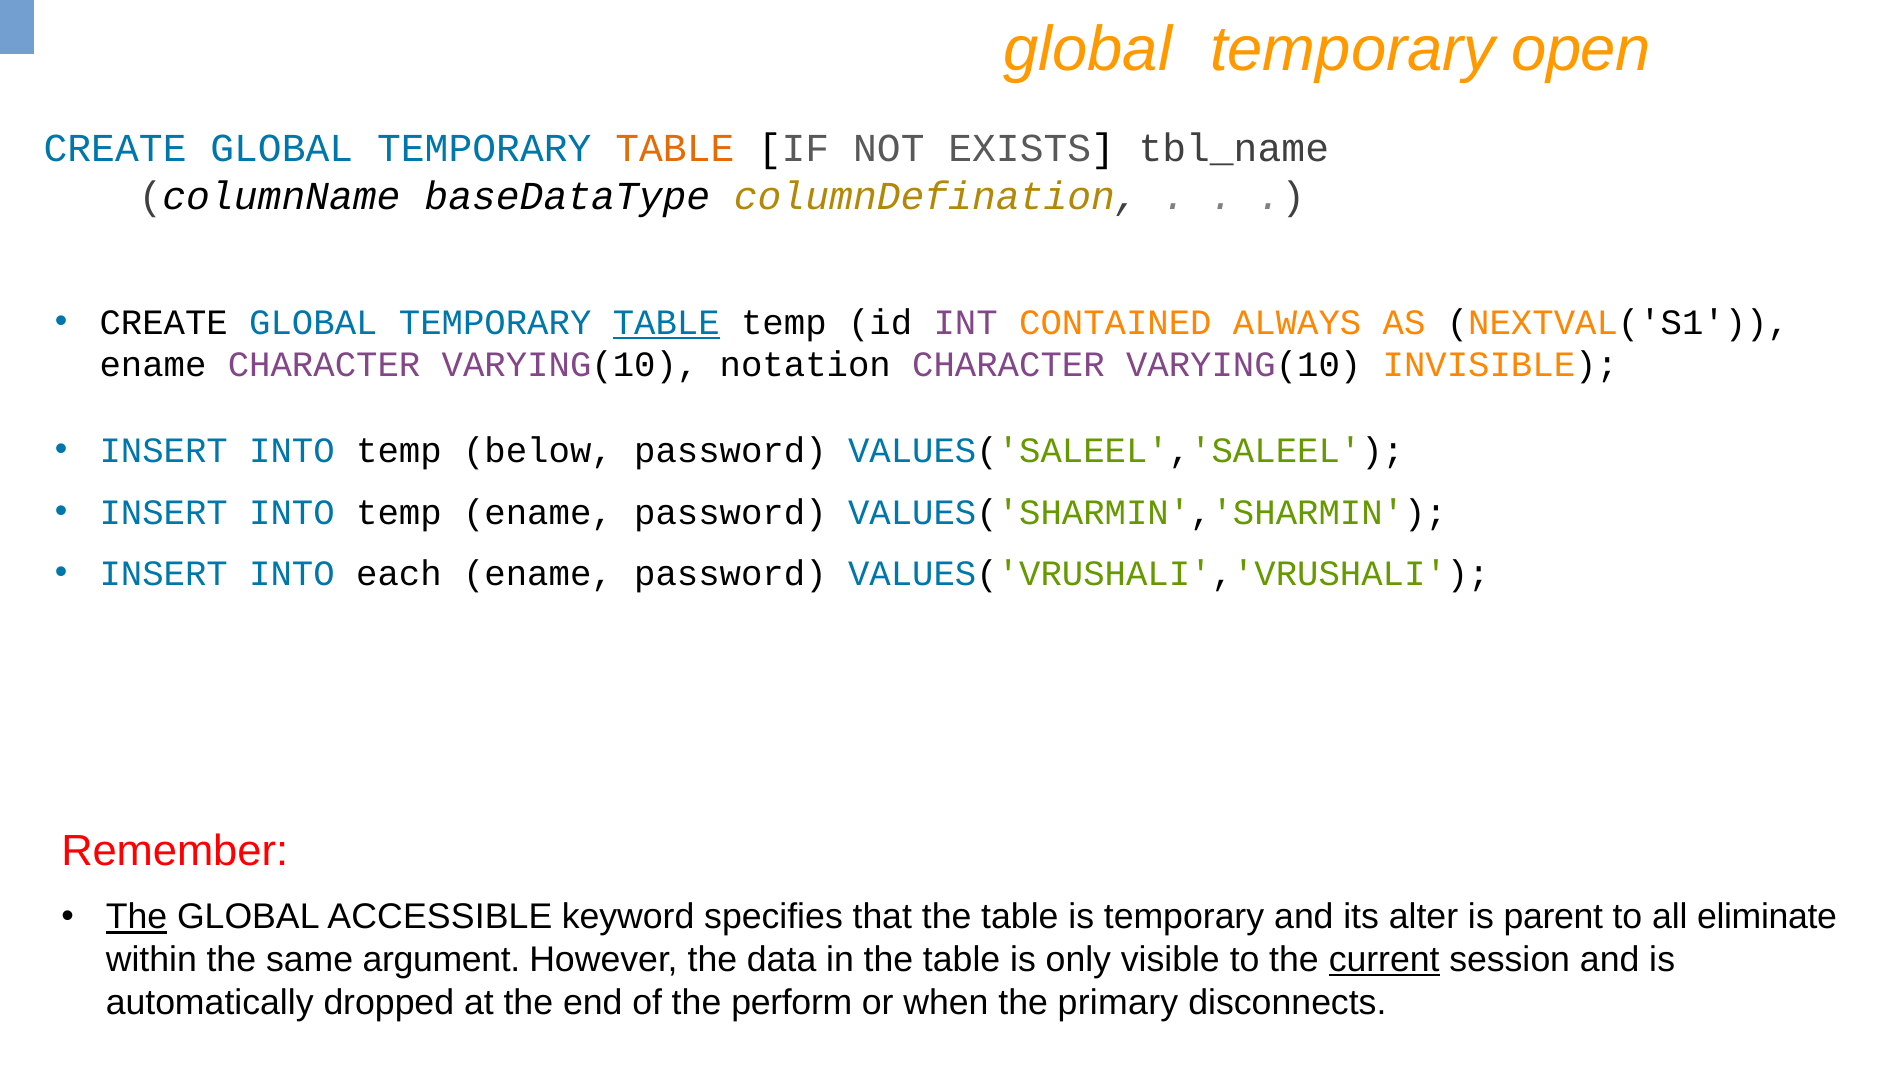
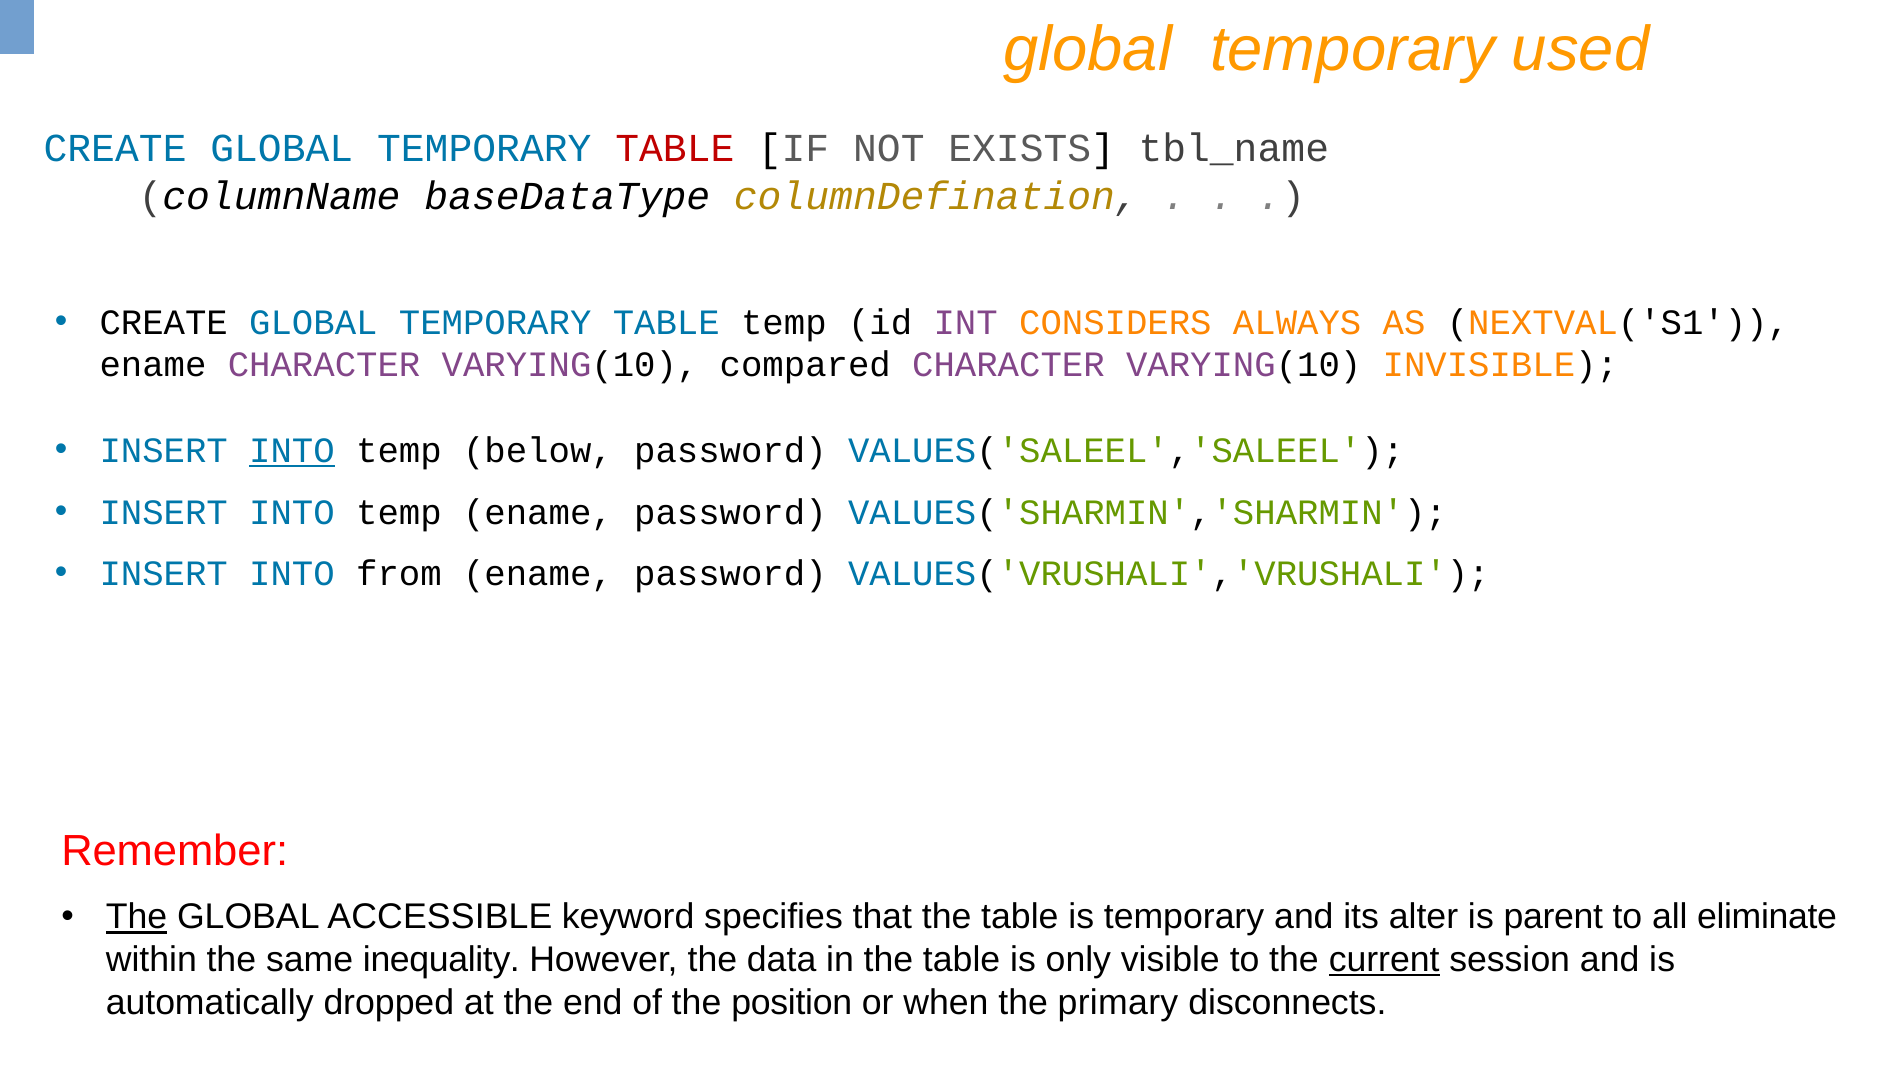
open: open -> used (1581, 49)
TABLE colour: orange -> red (675, 149)
TABLE underline: present -> none (666, 322)
CONTAINED: CONTAINED -> CONSIDERS (1115, 322)
notation: notation -> compared (805, 365)
INTO underline: none -> present (292, 451)
each: each -> from (399, 574)
argument: argument -> inequality (441, 960)
perform: perform -> position (792, 1003)
